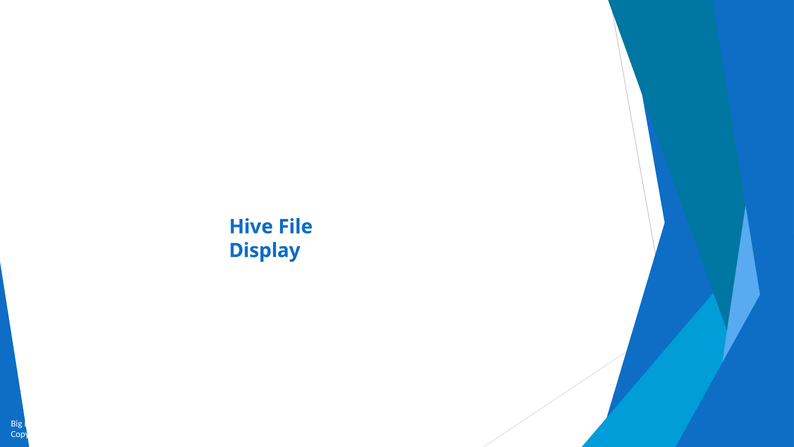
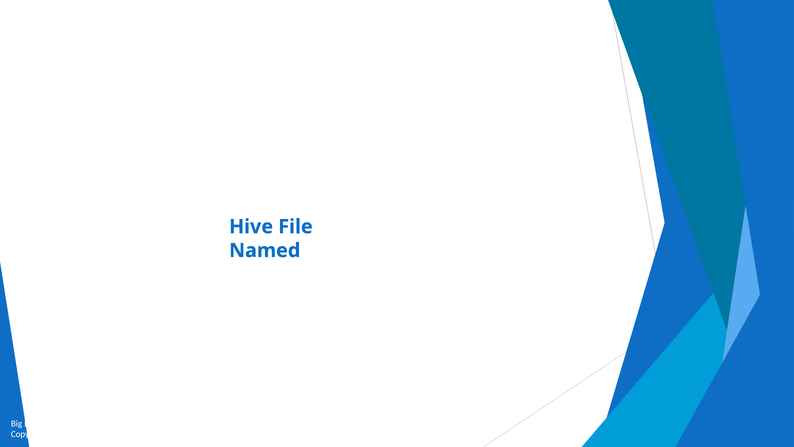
Display: Display -> Named (265, 250)
